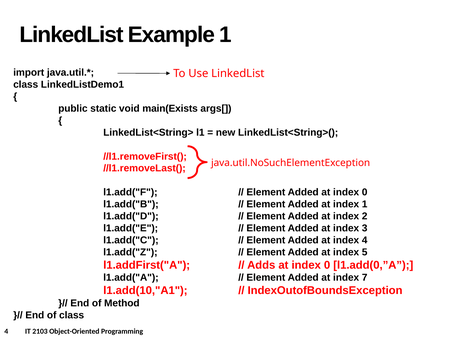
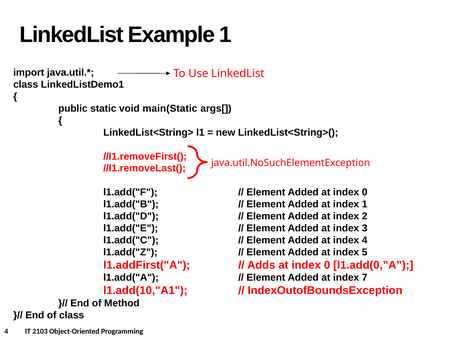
main(Exists: main(Exists -> main(Static (170, 109)
